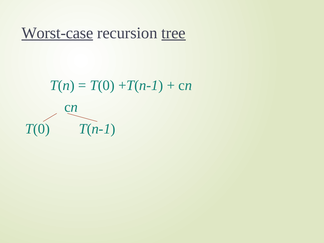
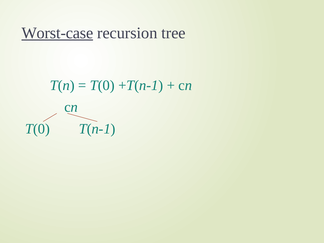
tree underline: present -> none (174, 33)
